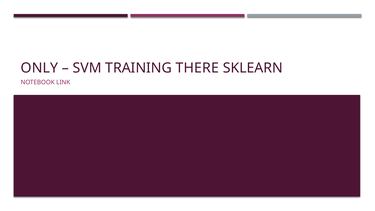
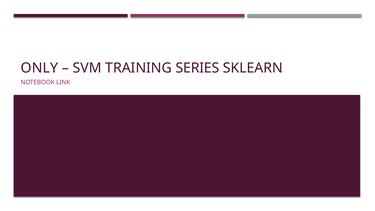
THERE: THERE -> SERIES (197, 68)
